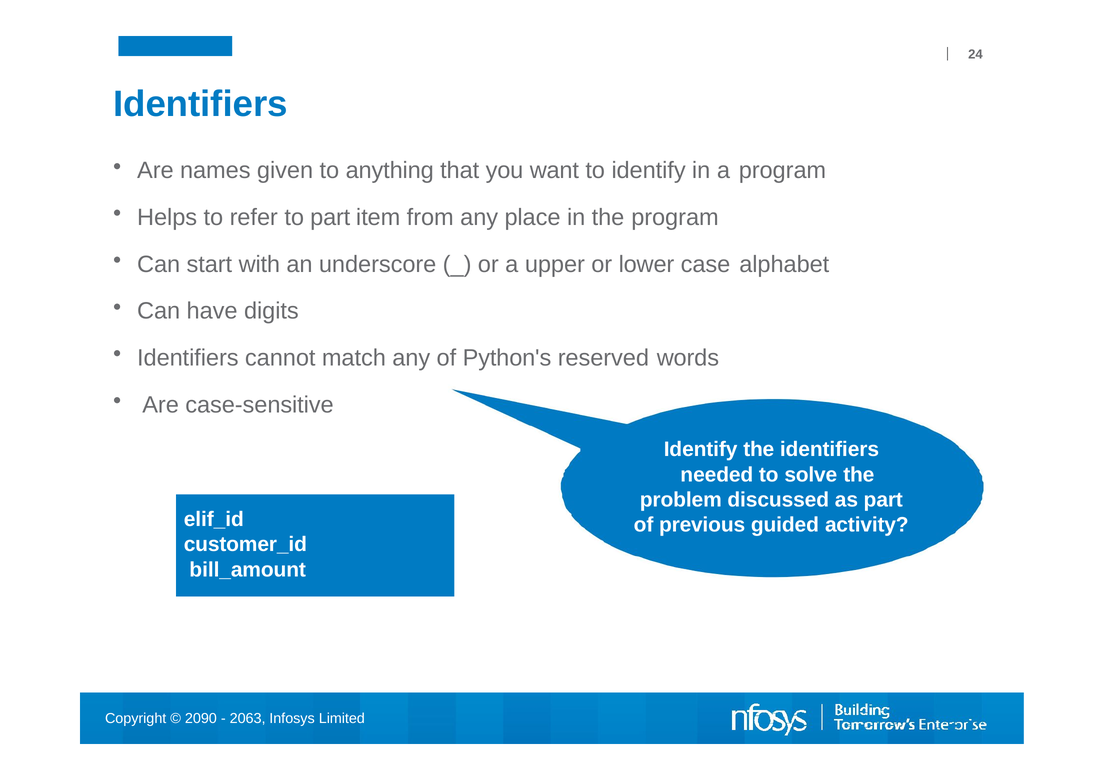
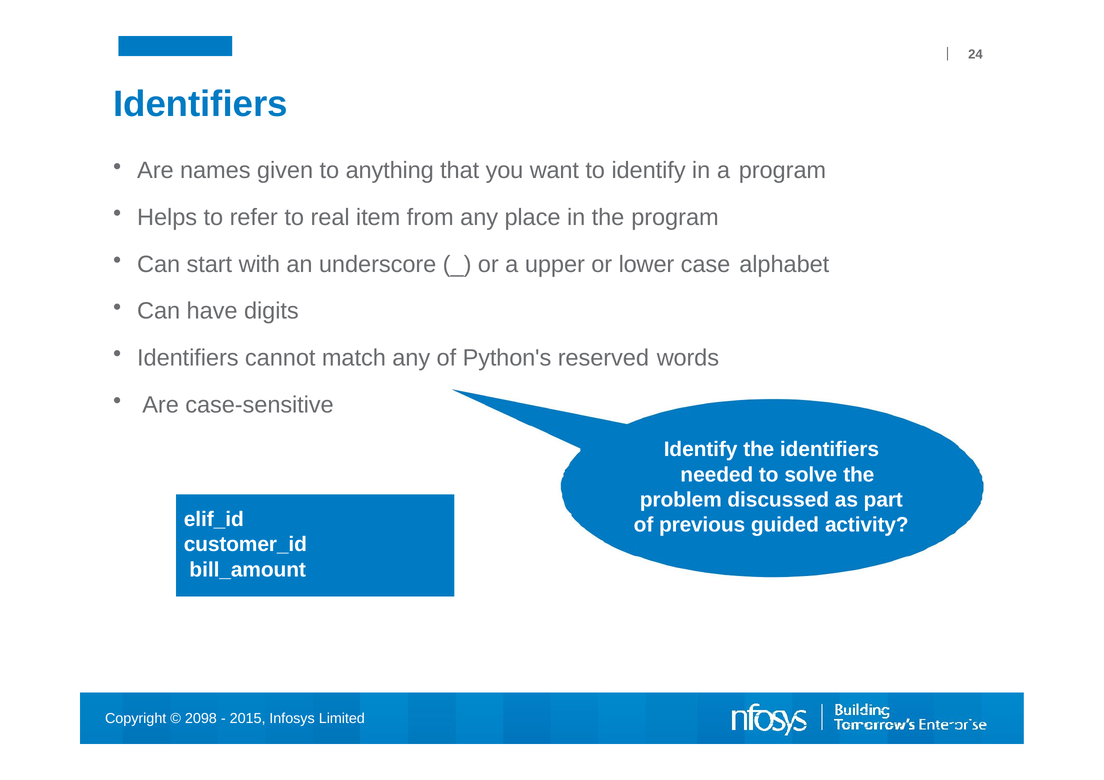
to part: part -> real (330, 217)
2090: 2090 -> 2098 (201, 719)
2063: 2063 -> 2015 (248, 719)
